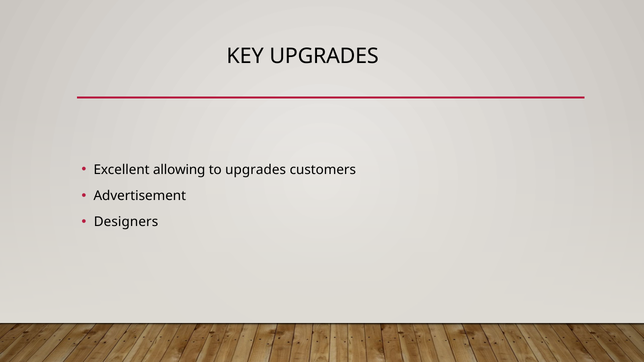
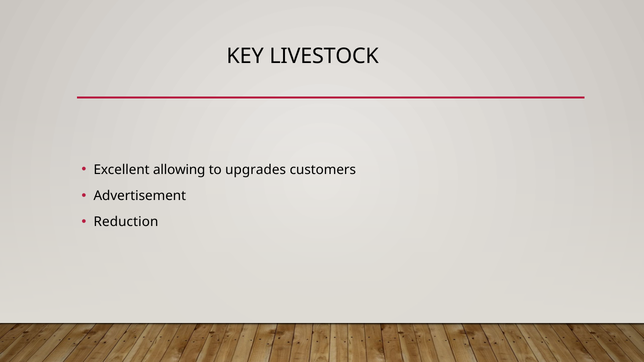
KEY UPGRADES: UPGRADES -> LIVESTOCK (324, 56)
Designers: Designers -> Reduction (126, 222)
